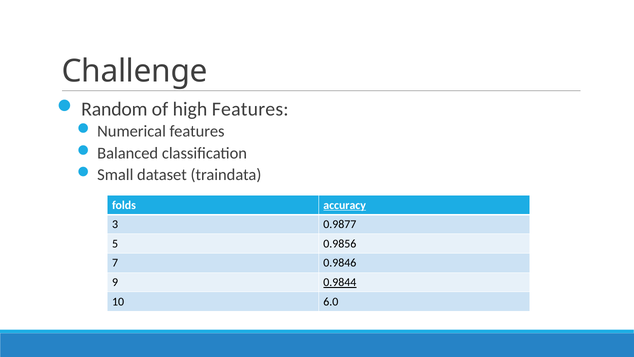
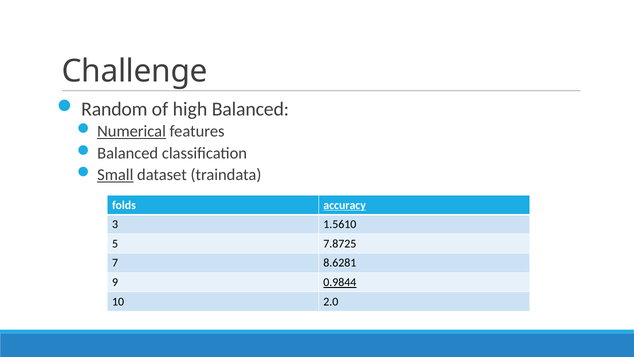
high Features: Features -> Balanced (250, 109)
Numerical underline: none -> present (132, 131)
Small underline: none -> present (115, 175)
0.9877: 0.9877 -> 1.5610 (340, 224)
0.9856: 0.9856 -> 7.8725 (340, 243)
0.9846: 0.9846 -> 8.6281 (340, 263)
6.0: 6.0 -> 2.0 (331, 301)
